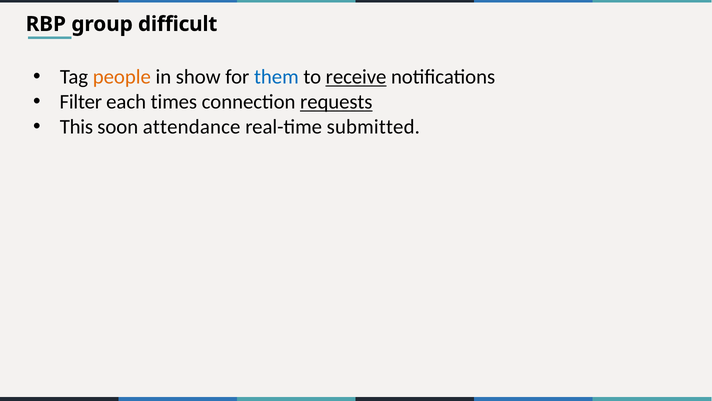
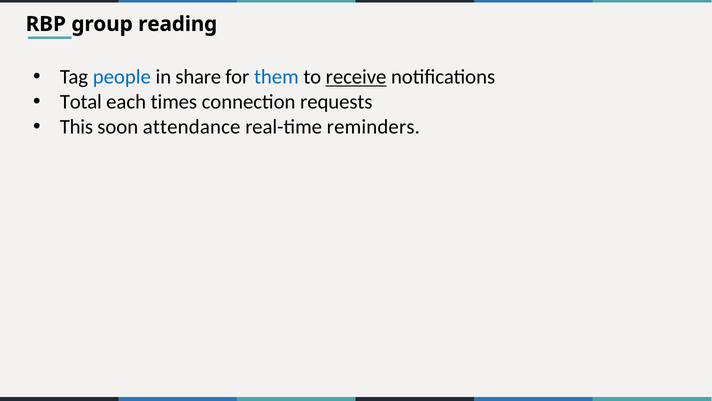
difficult: difficult -> reading (178, 24)
people colour: orange -> blue (122, 77)
show: show -> share (198, 77)
Filter: Filter -> Total (81, 102)
requests underline: present -> none (336, 102)
submitted: submitted -> reminders (373, 127)
